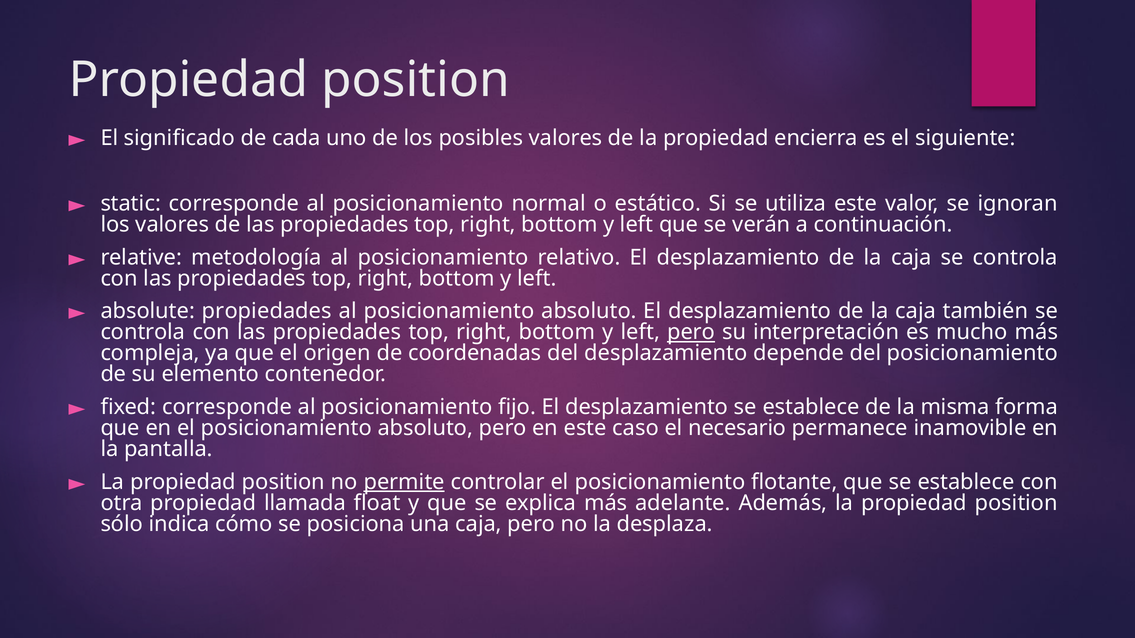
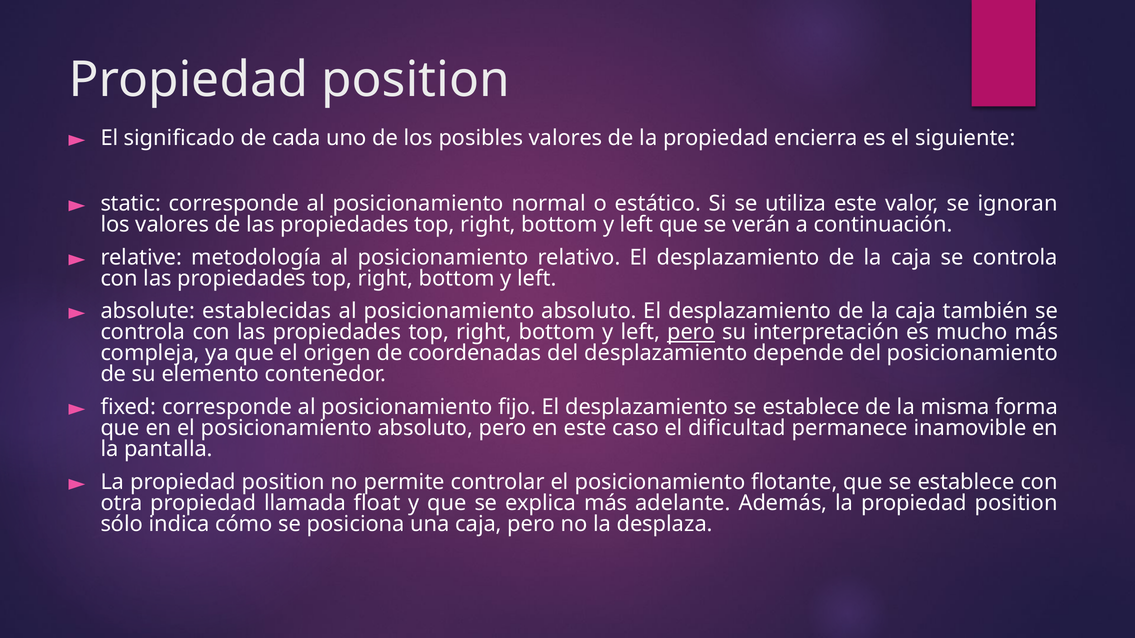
absolute propiedades: propiedades -> establecidas (267, 311)
necesario: necesario -> dificultad (737, 428)
permite underline: present -> none (404, 482)
